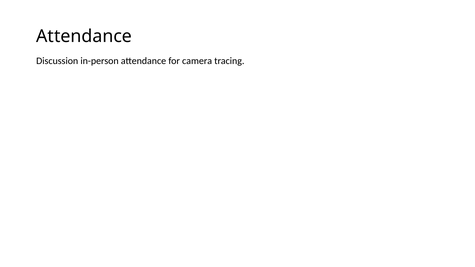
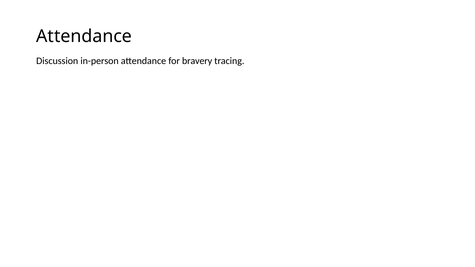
camera: camera -> bravery (197, 61)
